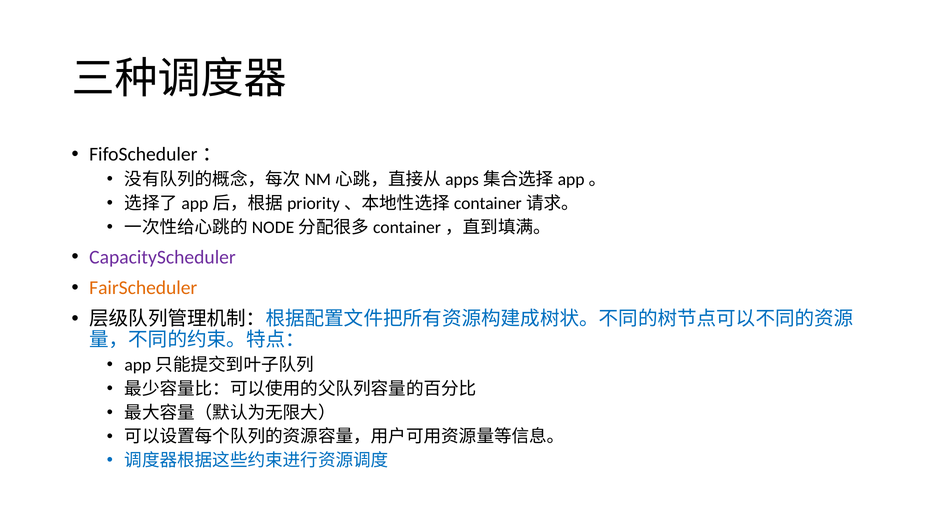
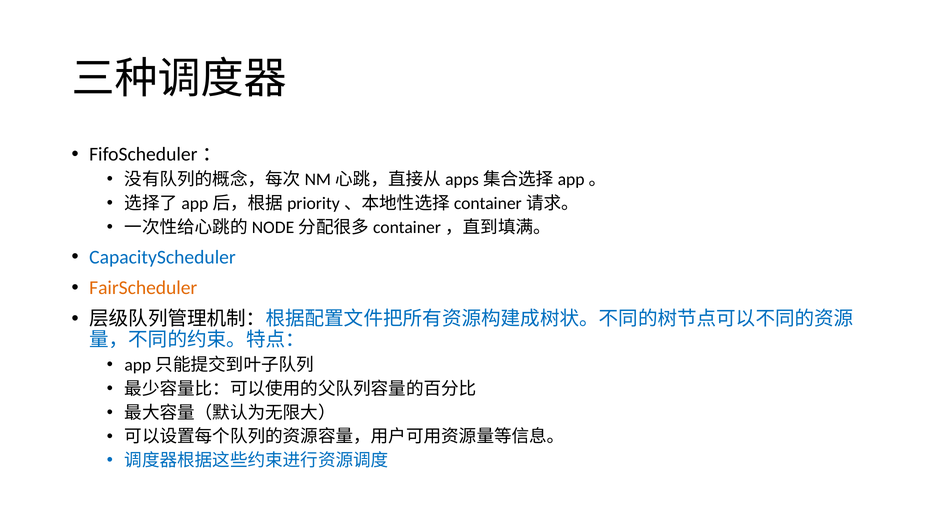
CapacityScheduler colour: purple -> blue (162, 257)
